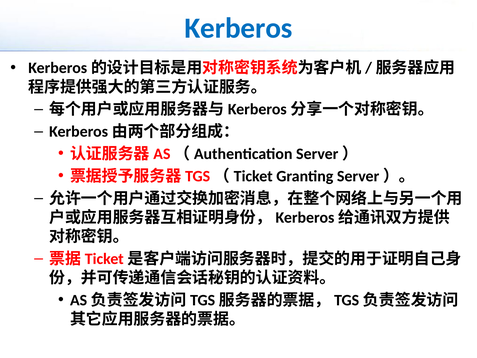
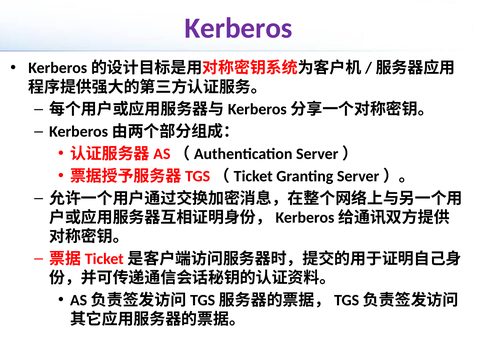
Kerberos colour: blue -> purple (238, 28)
